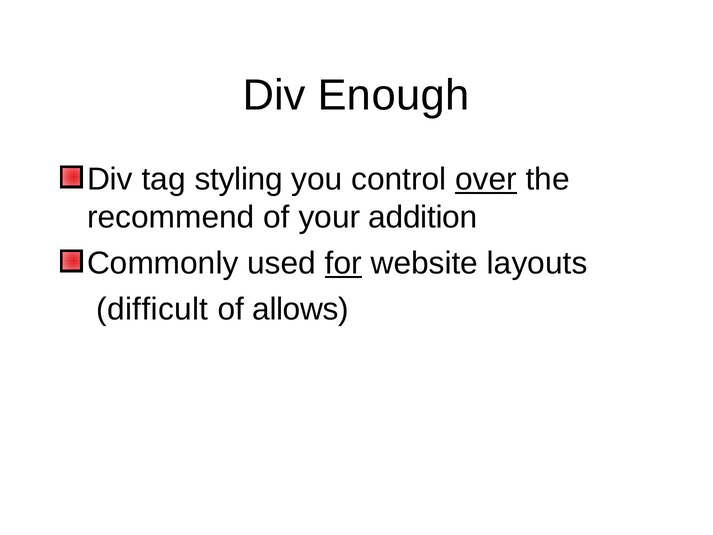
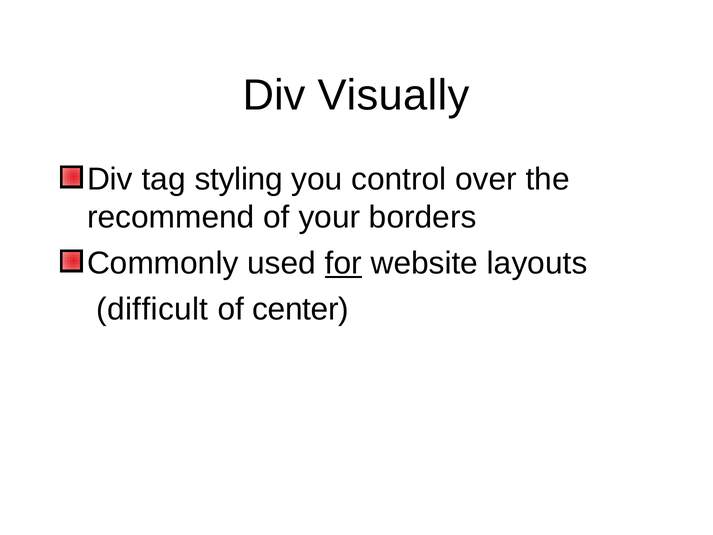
Enough: Enough -> Visually (394, 95)
over underline: present -> none (486, 179)
addition: addition -> borders (423, 217)
allows: allows -> center (301, 309)
